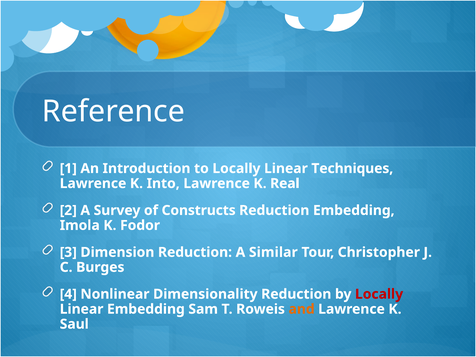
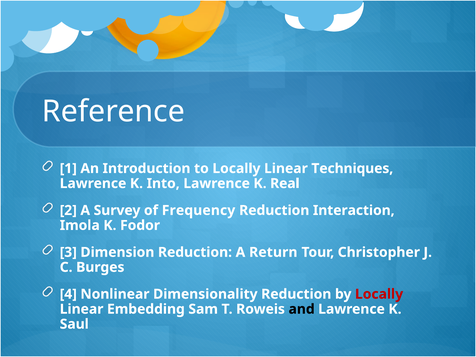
Constructs: Constructs -> Frequency (199, 210)
Reduction Embedding: Embedding -> Interaction (354, 210)
Similar: Similar -> Return (273, 252)
and colour: orange -> black (302, 309)
